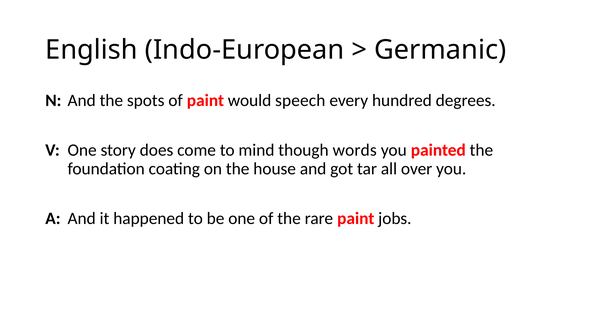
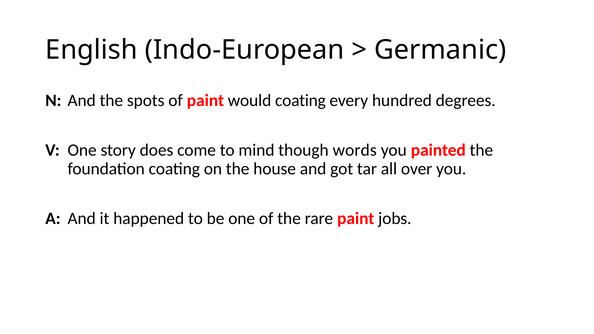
would speech: speech -> coating (300, 100)
